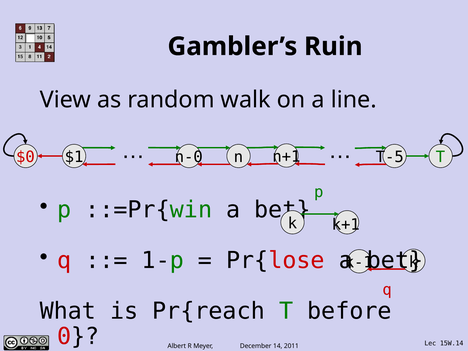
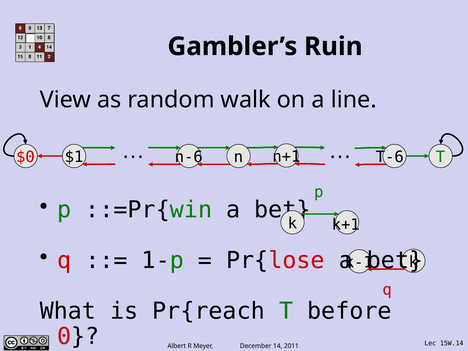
T-5: T-5 -> T-6 (390, 157)
n-0: n-0 -> n-6 (189, 157)
